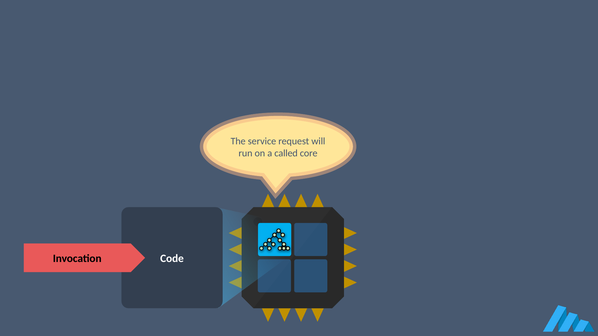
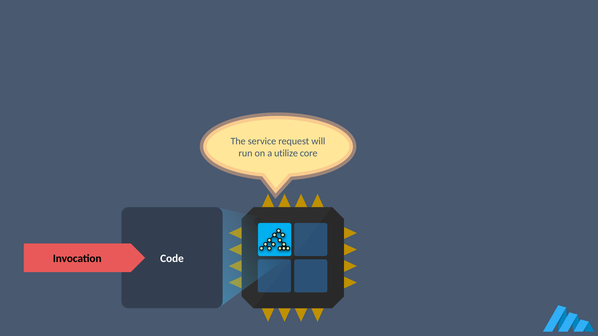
called: called -> utilize (286, 153)
